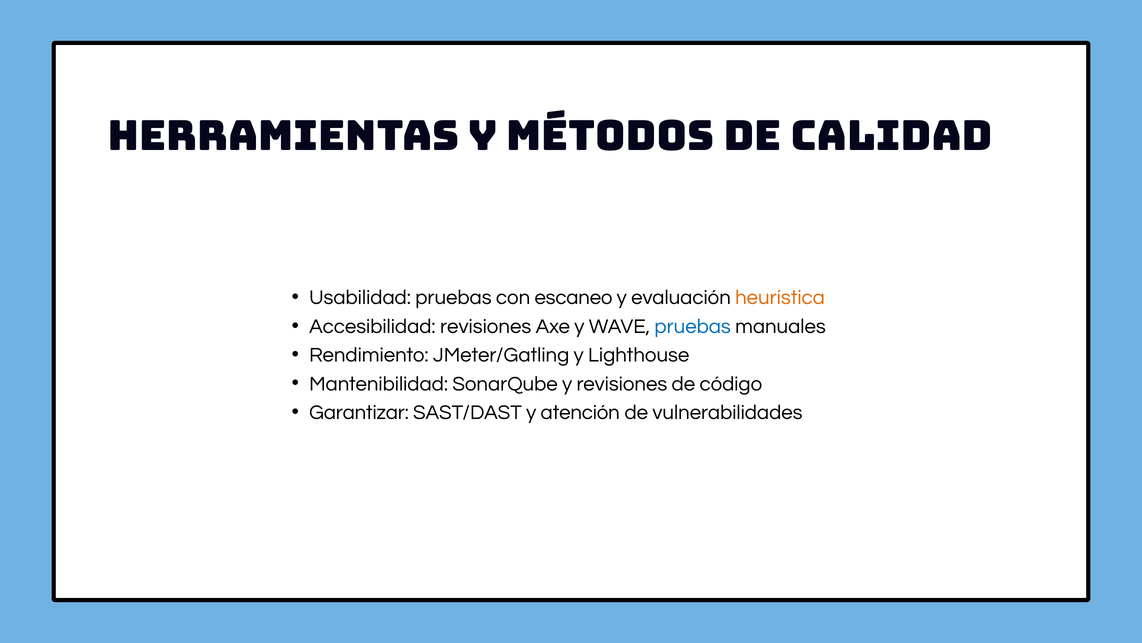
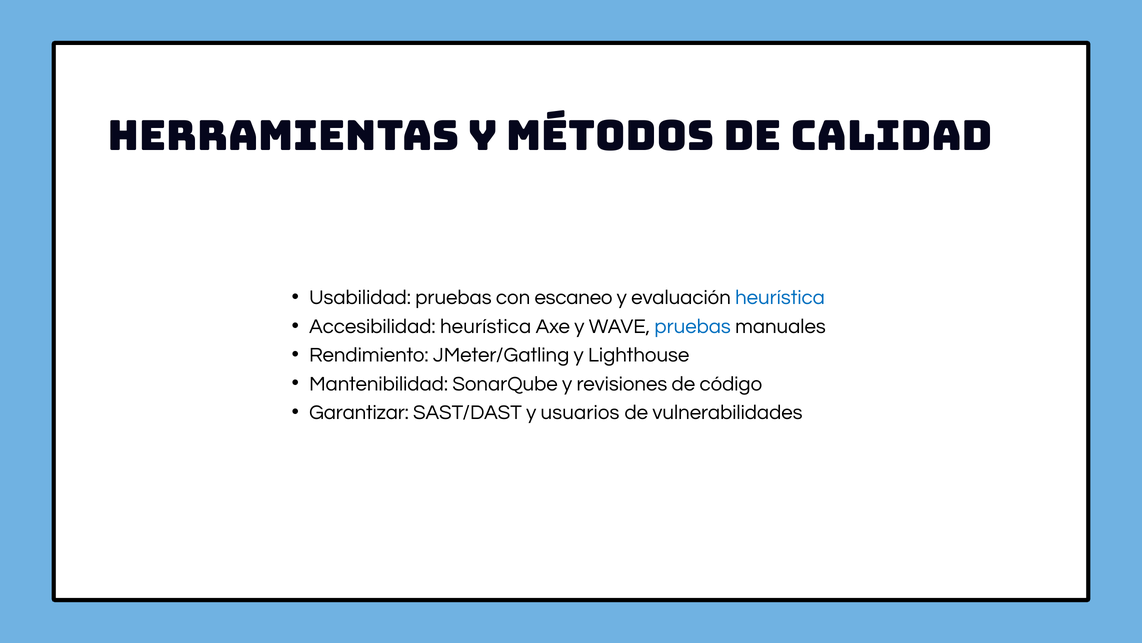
heurística colour: orange -> blue (780, 297)
Accesibilidad revisiones: revisiones -> heurística (486, 326)
atención: atención -> usuarios (580, 412)
